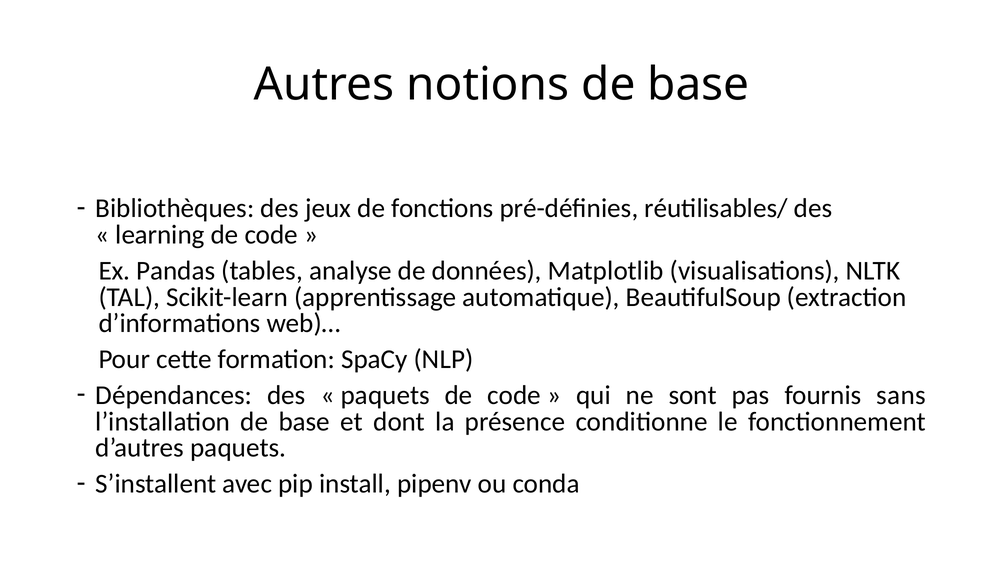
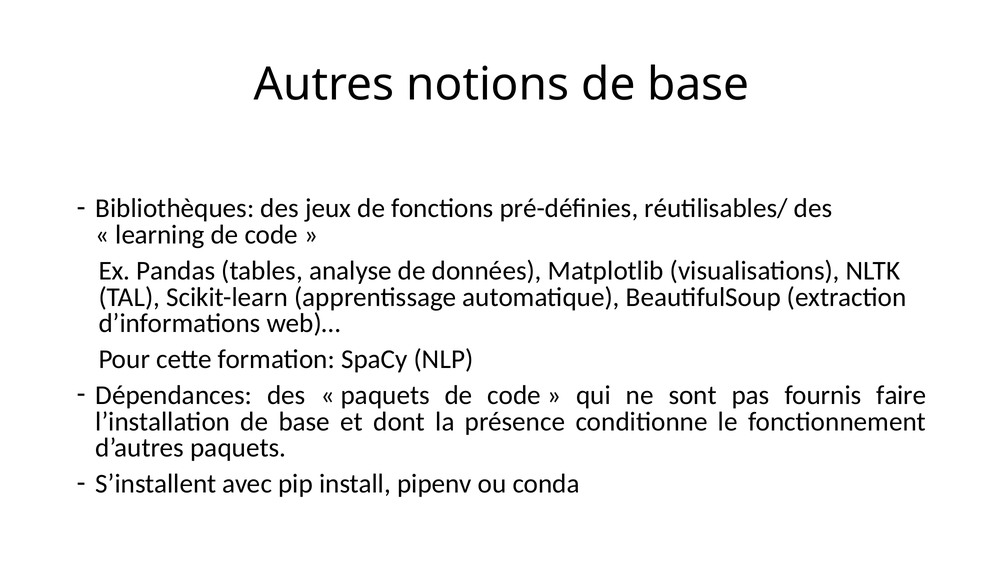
sans: sans -> faire (901, 395)
